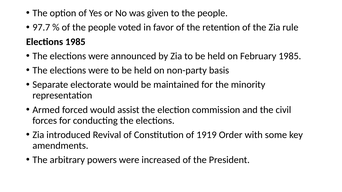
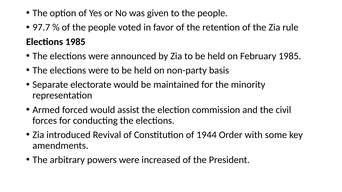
1919: 1919 -> 1944 (207, 135)
